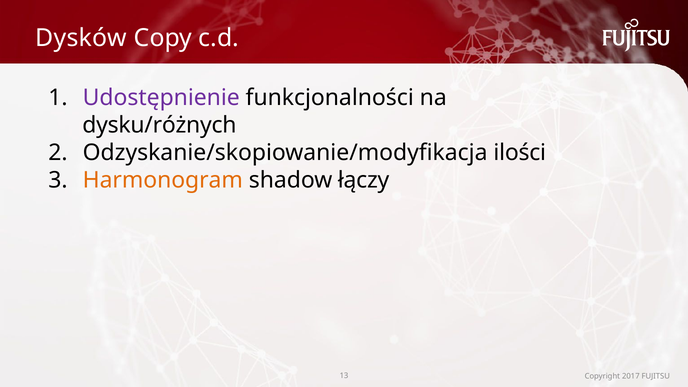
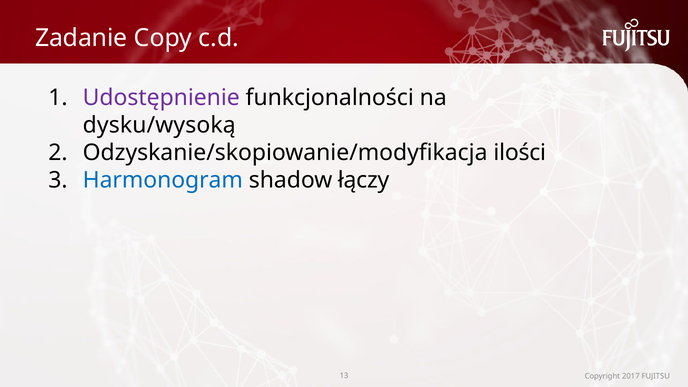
Dysków: Dysków -> Zadanie (81, 38)
dysku/różnych: dysku/różnych -> dysku/wysoką (159, 125)
Harmonogram colour: orange -> blue (163, 180)
